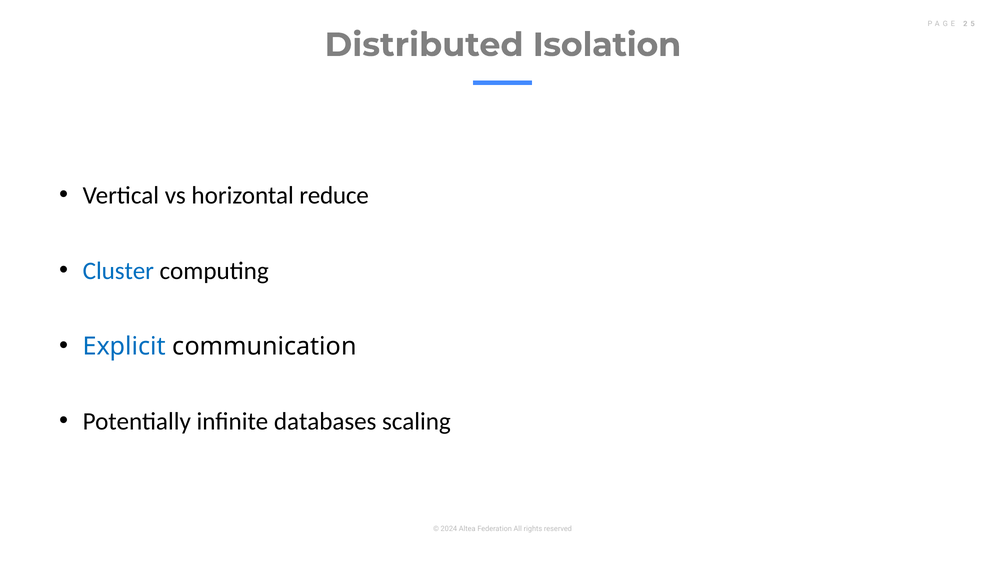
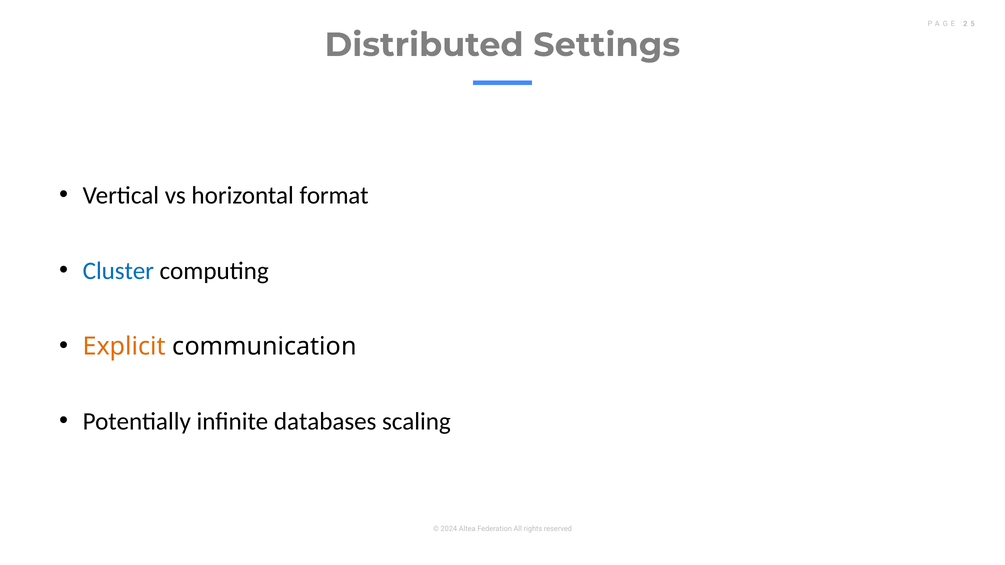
Isolation: Isolation -> Settings (607, 45)
reduce: reduce -> format (334, 196)
Explicit colour: blue -> orange (124, 346)
